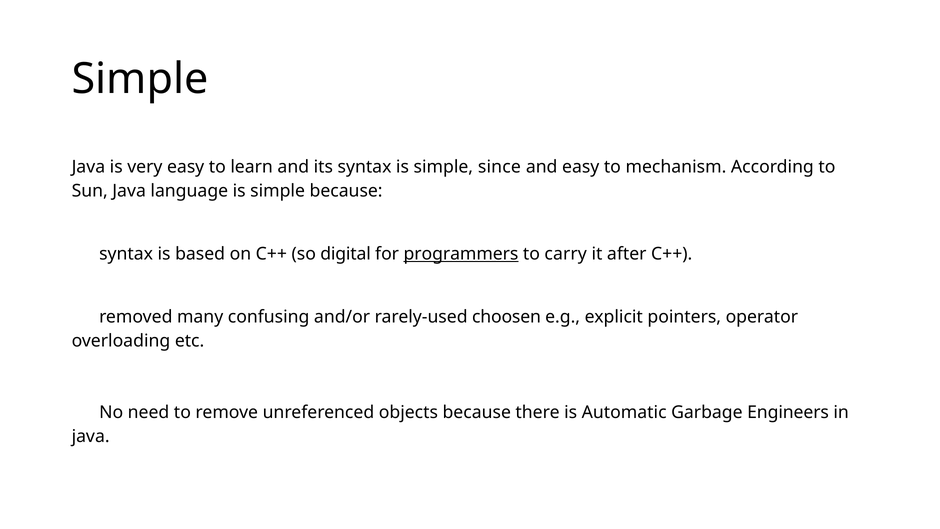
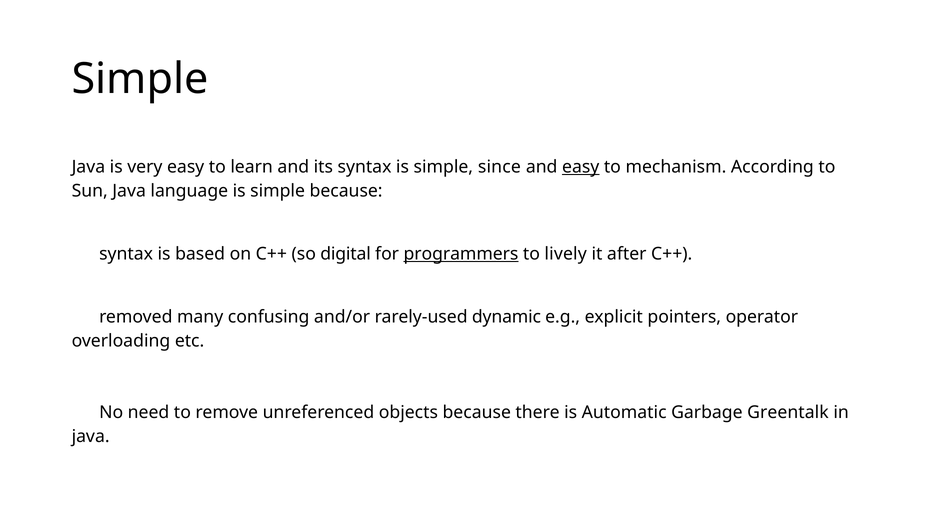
easy underline: none -> present (581, 167)
carry: carry -> lively (566, 254)
choosen: choosen -> dynamic (506, 317)
Engineers: Engineers -> Greentalk (788, 412)
